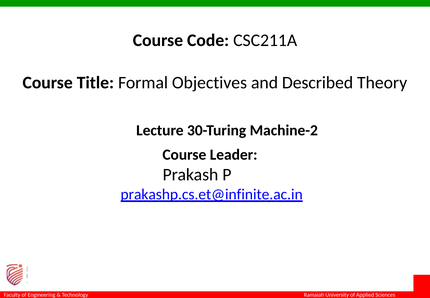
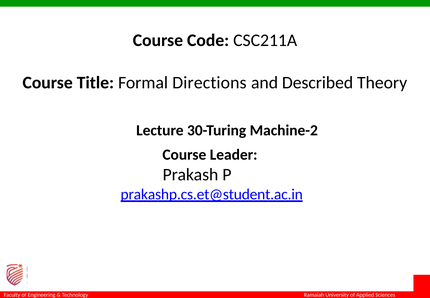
Objectives: Objectives -> Directions (209, 83)
prakashp.cs.et@infinite.ac.in: prakashp.cs.et@infinite.ac.in -> prakashp.cs.et@student.ac.in (212, 194)
